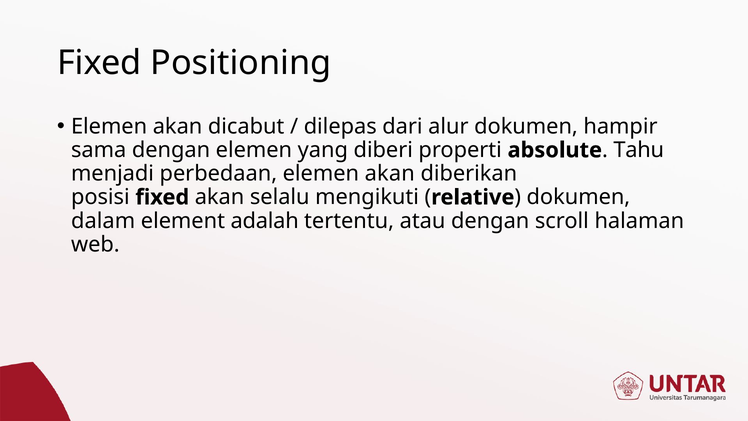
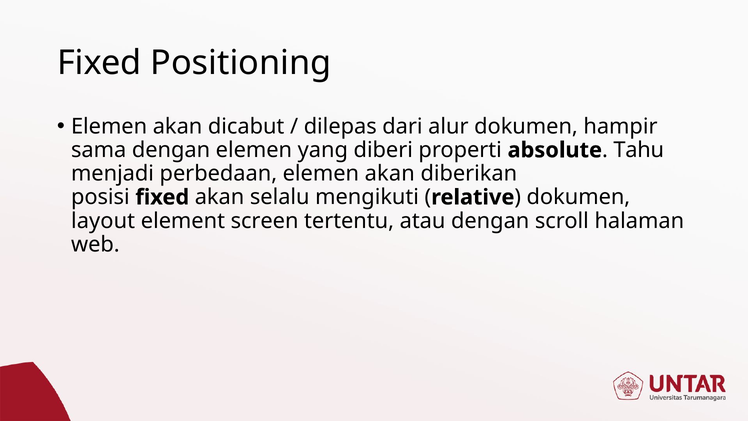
dalam: dalam -> layout (103, 221)
adalah: adalah -> screen (265, 221)
